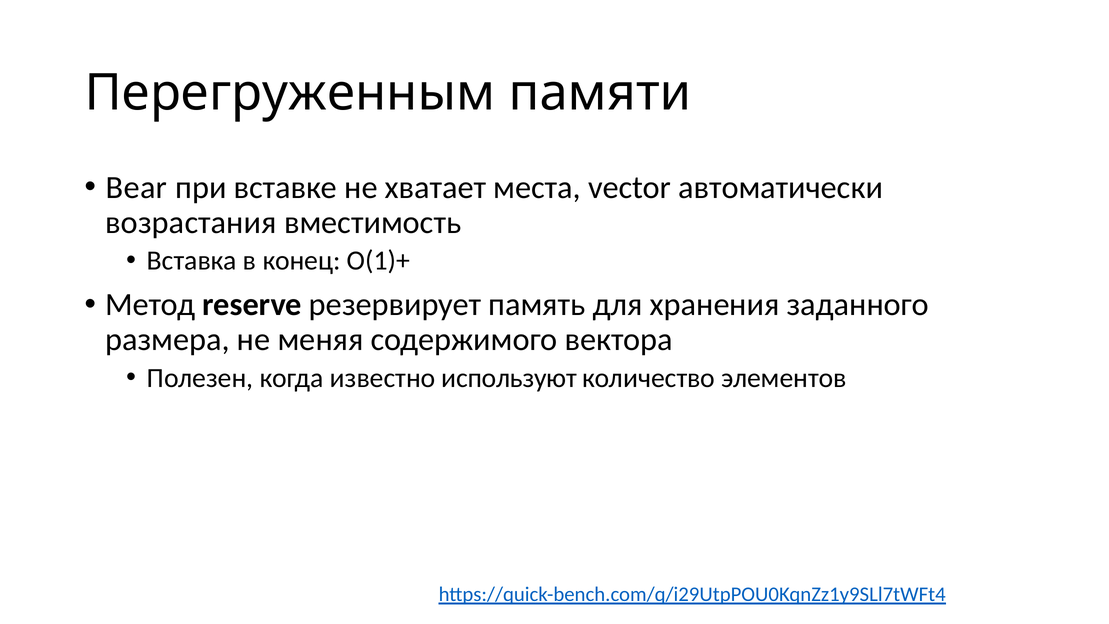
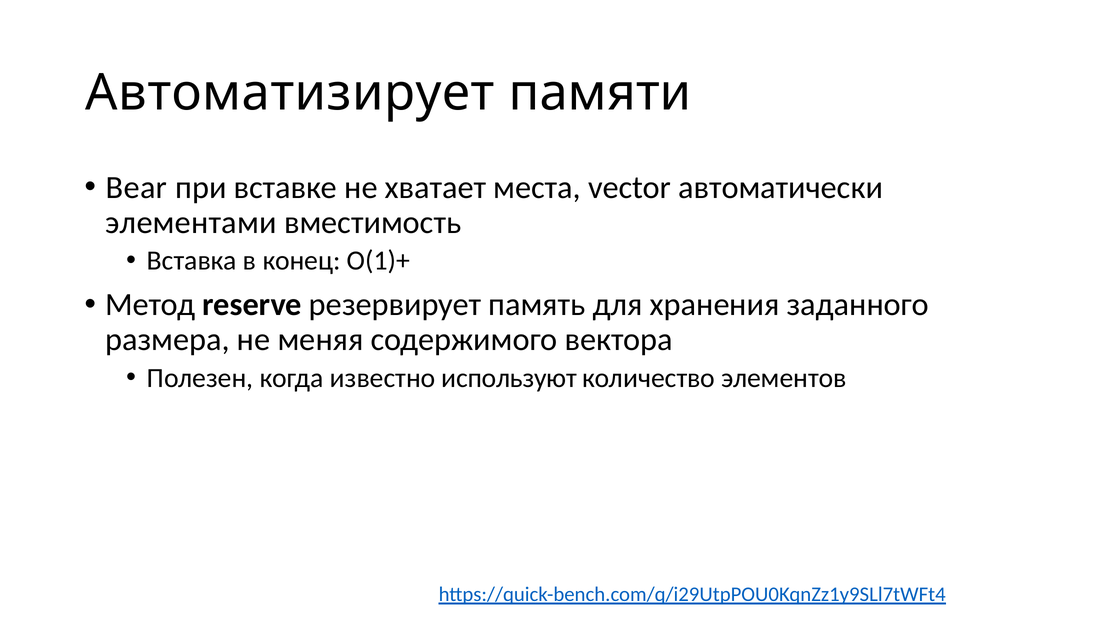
Перегруженным: Перегруженным -> Автоматизирует (290, 93)
возрастания: возрастания -> элементами (191, 222)
